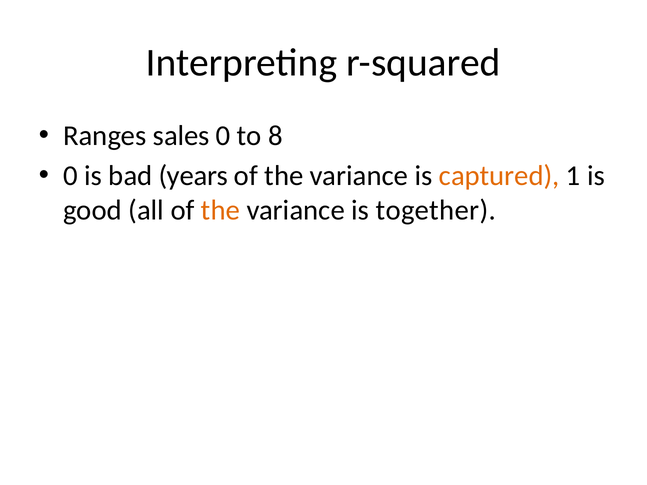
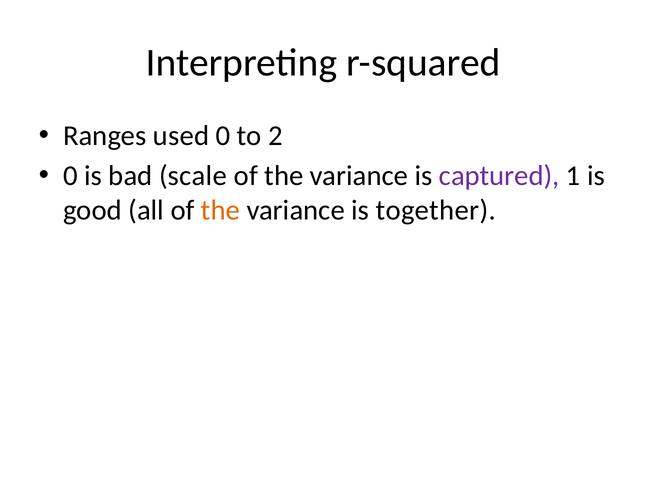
sales: sales -> used (181, 136)
8: 8 -> 2 (275, 136)
years: years -> scale (193, 176)
captured colour: orange -> purple (499, 176)
